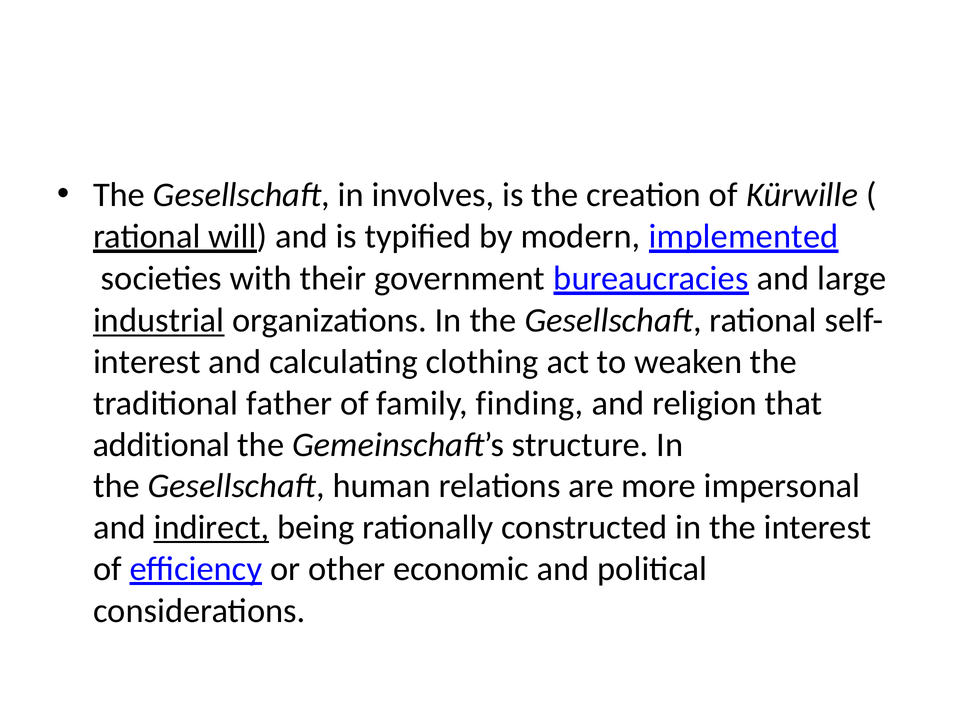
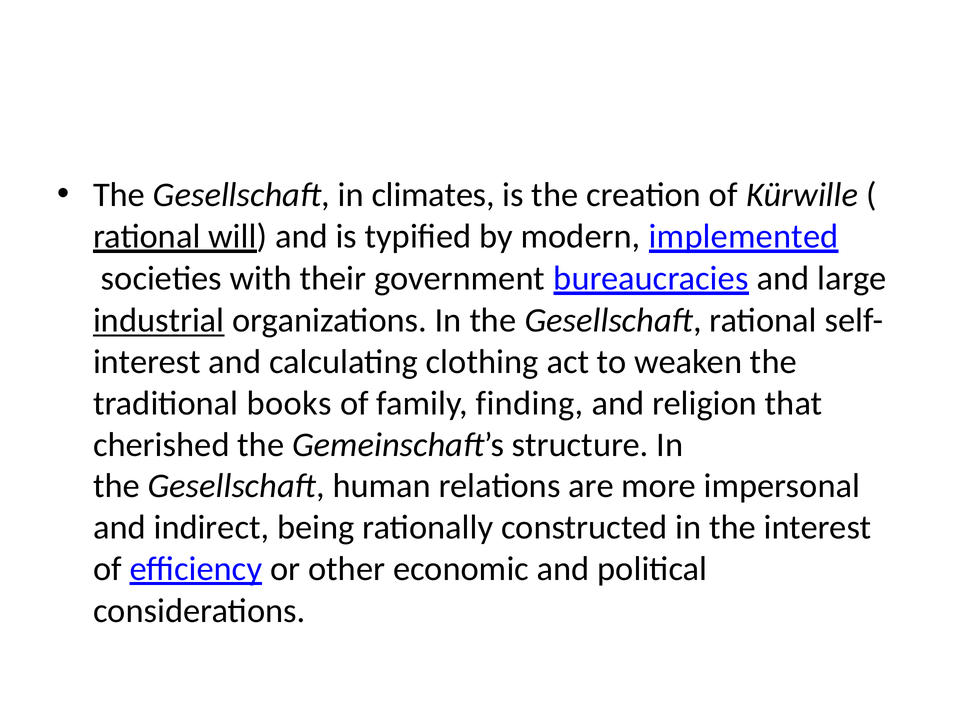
involves: involves -> climates (433, 195)
father: father -> books (289, 403)
additional: additional -> cherished (161, 445)
indirect underline: present -> none (211, 528)
